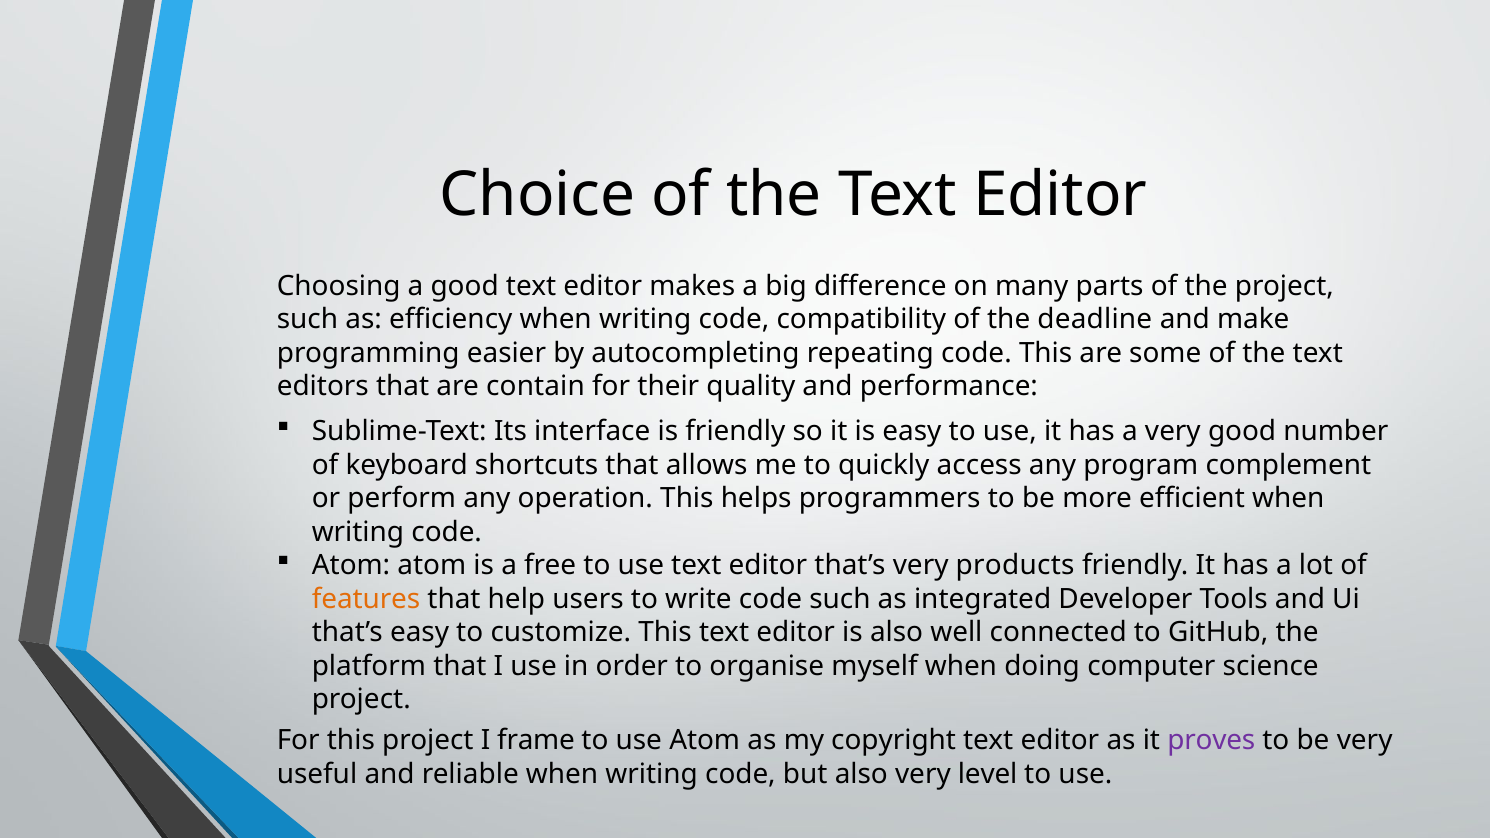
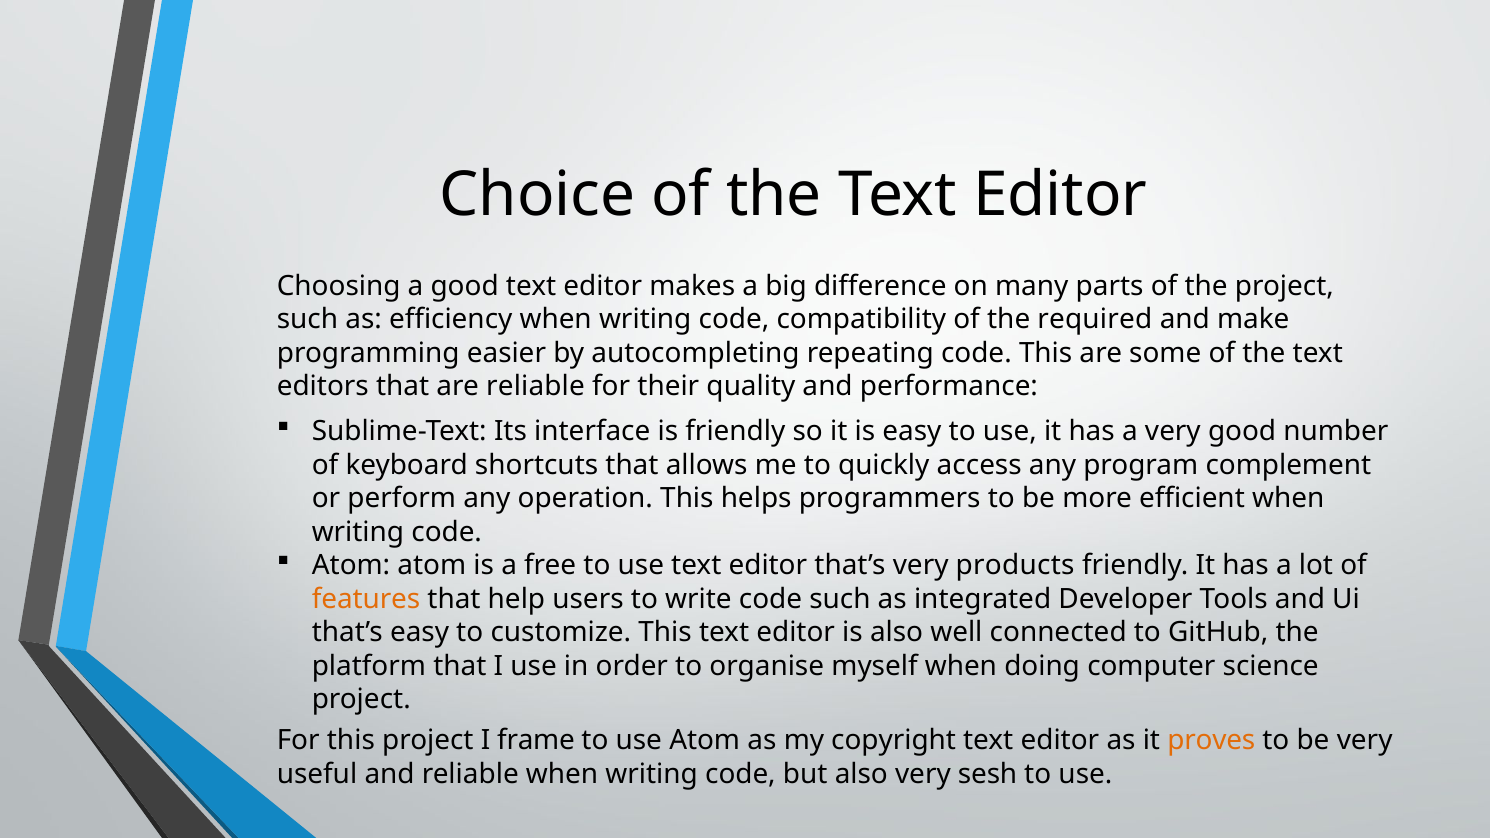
deadline: deadline -> required (1095, 320)
are contain: contain -> reliable (535, 387)
proves colour: purple -> orange (1211, 741)
level: level -> sesh (988, 774)
